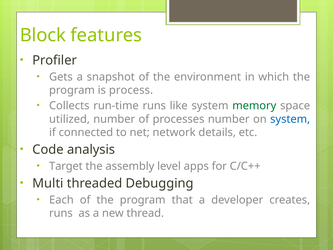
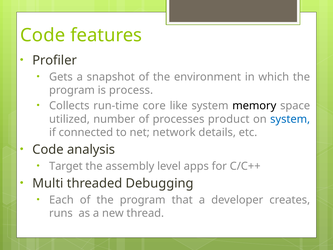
Block: Block -> Code (43, 35)
run-time runs: runs -> core (154, 106)
memory colour: green -> black (254, 106)
processes number: number -> product (229, 119)
